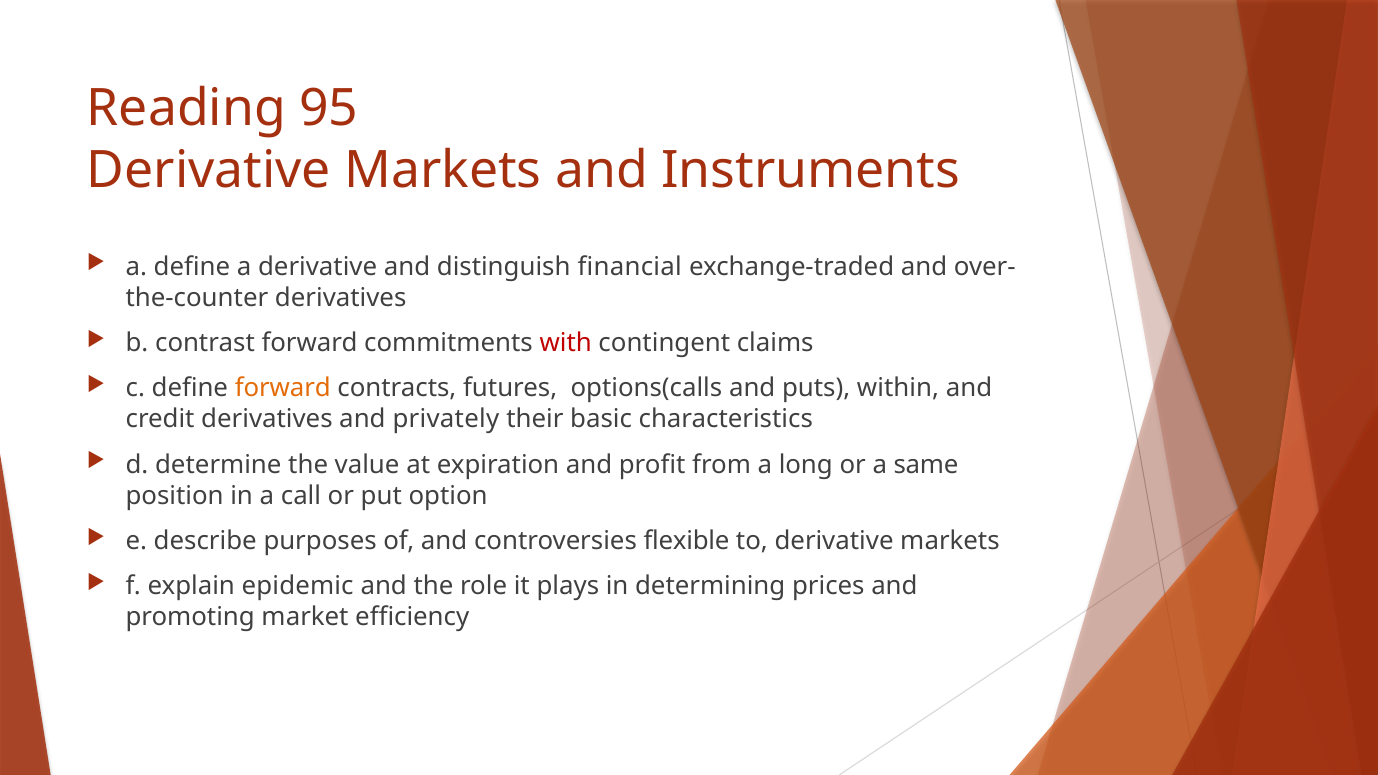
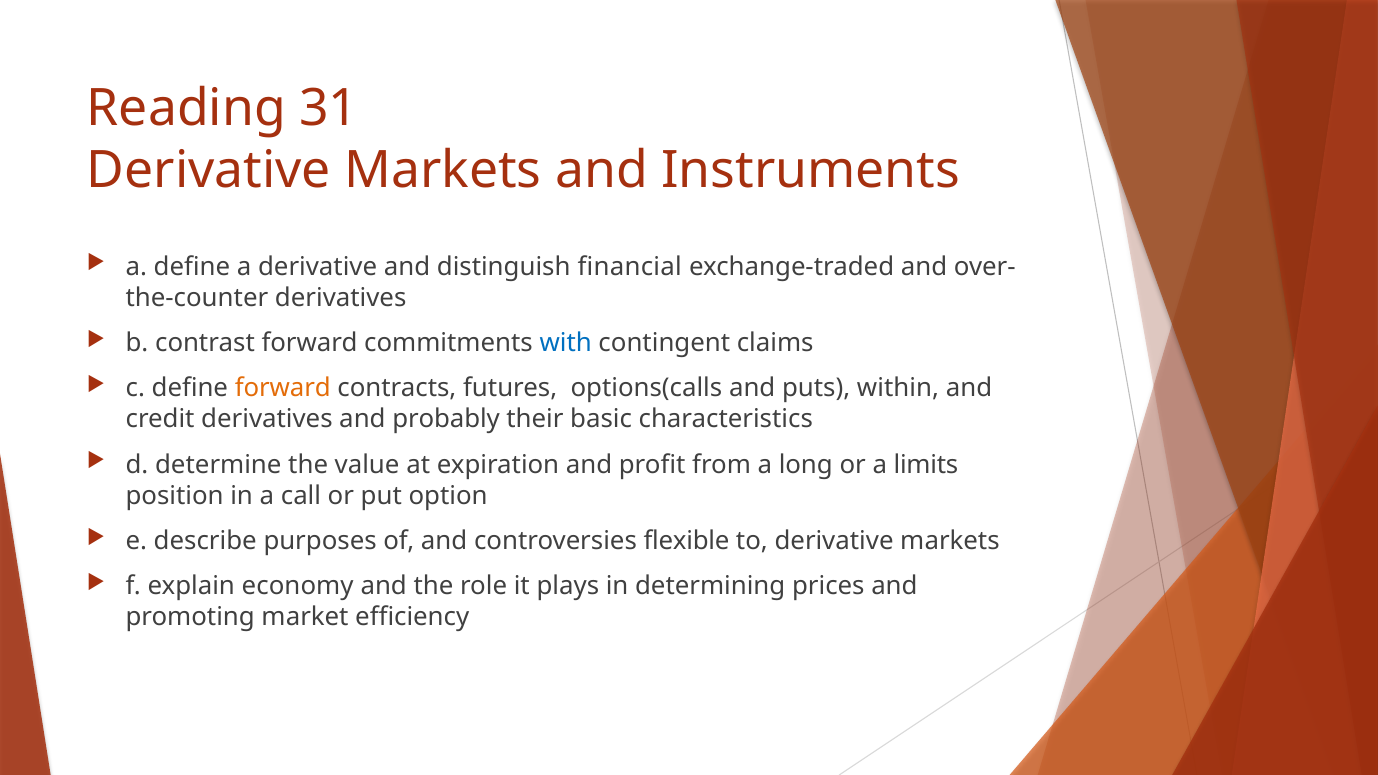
95: 95 -> 31 (329, 109)
with colour: red -> blue (566, 343)
privately: privately -> probably (446, 419)
same: same -> limits (926, 465)
epidemic: epidemic -> economy (298, 587)
